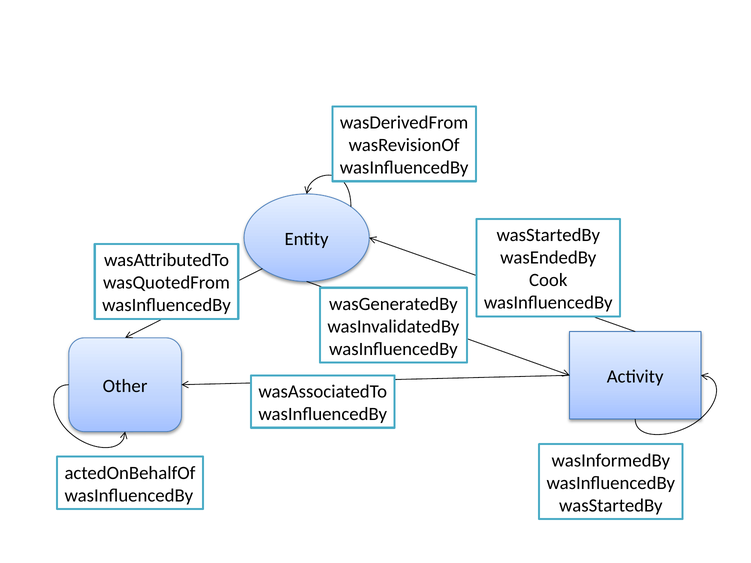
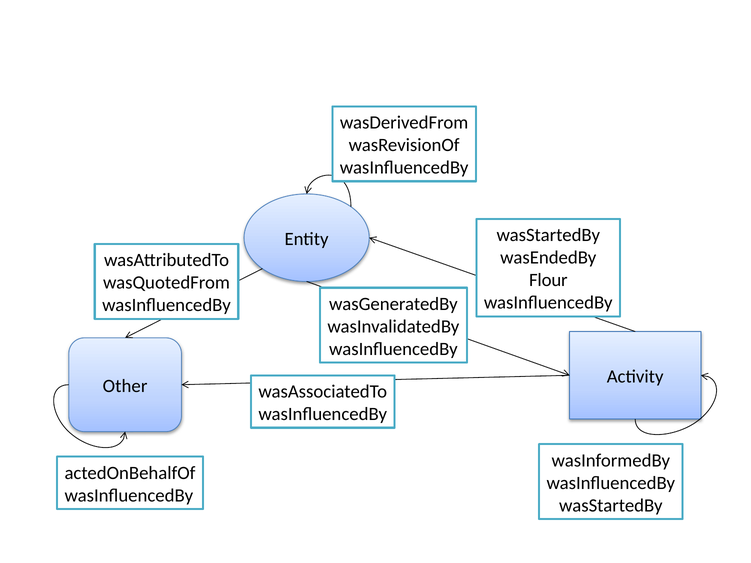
Cook: Cook -> Flour (548, 280)
